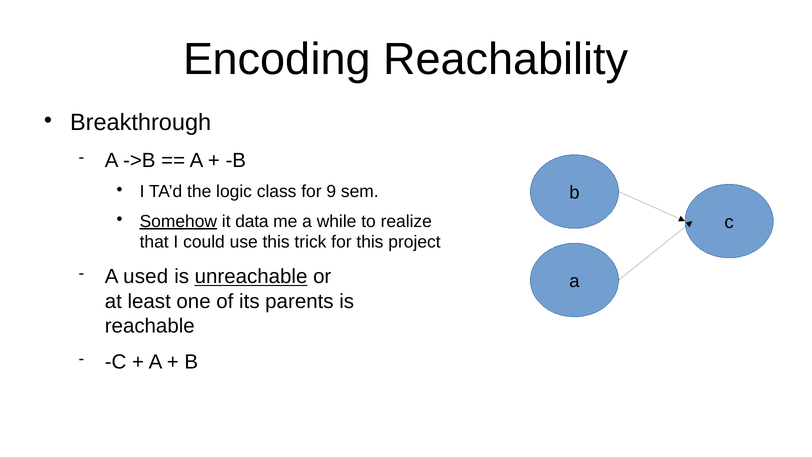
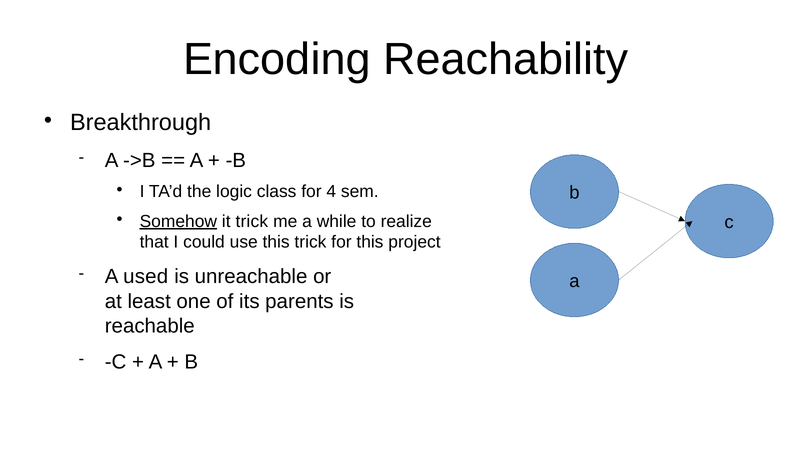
9: 9 -> 4 (331, 192)
it data: data -> trick (252, 221)
unreachable underline: present -> none (251, 277)
